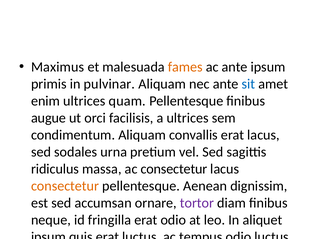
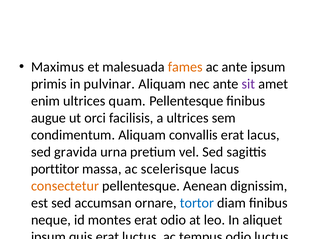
sit colour: blue -> purple (248, 84)
sed sodales: sodales -> gravida (76, 152)
ridiculus: ridiculus -> porttitor (55, 168)
ac consectetur: consectetur -> scelerisque (174, 168)
tortor colour: purple -> blue (197, 202)
fringilla: fringilla -> montes (110, 219)
